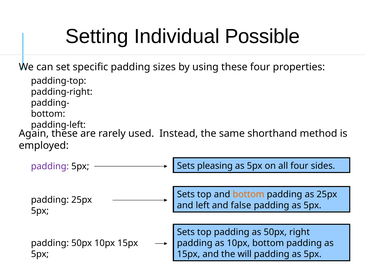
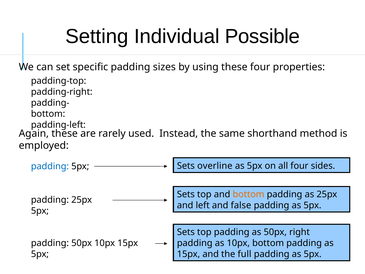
pleasing: pleasing -> overline (215, 166)
padding colour: purple -> blue (50, 166)
will: will -> full (244, 254)
